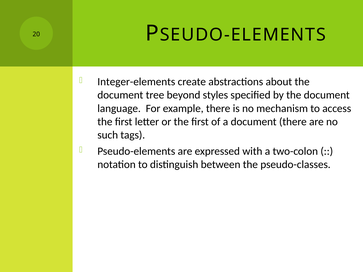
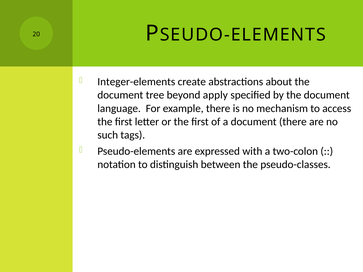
styles: styles -> apply (215, 95)
